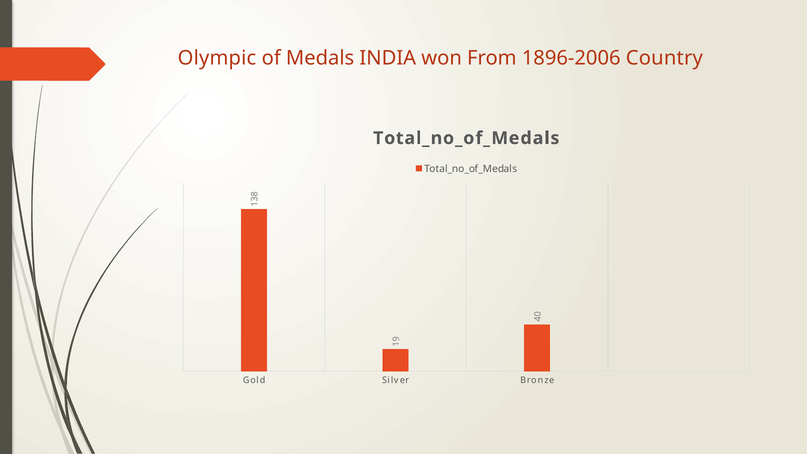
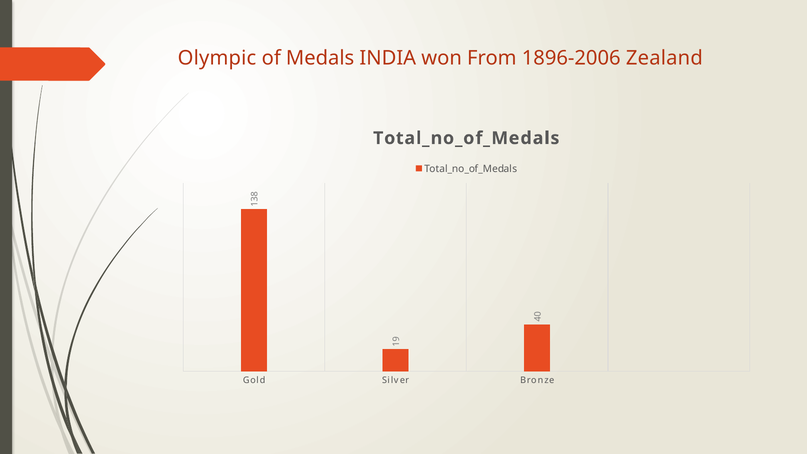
Country: Country -> Zealand (664, 58)
